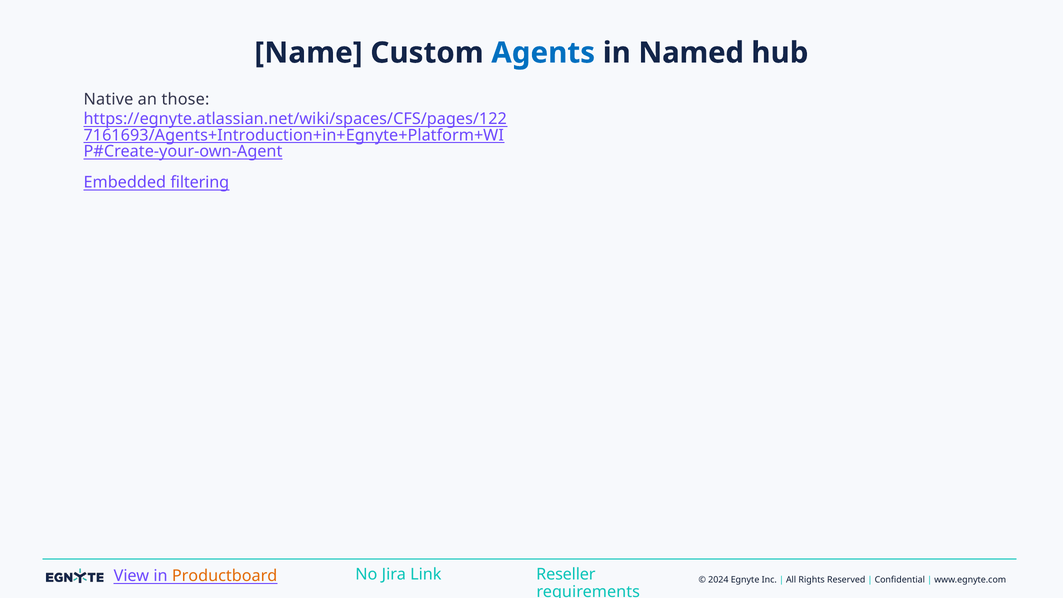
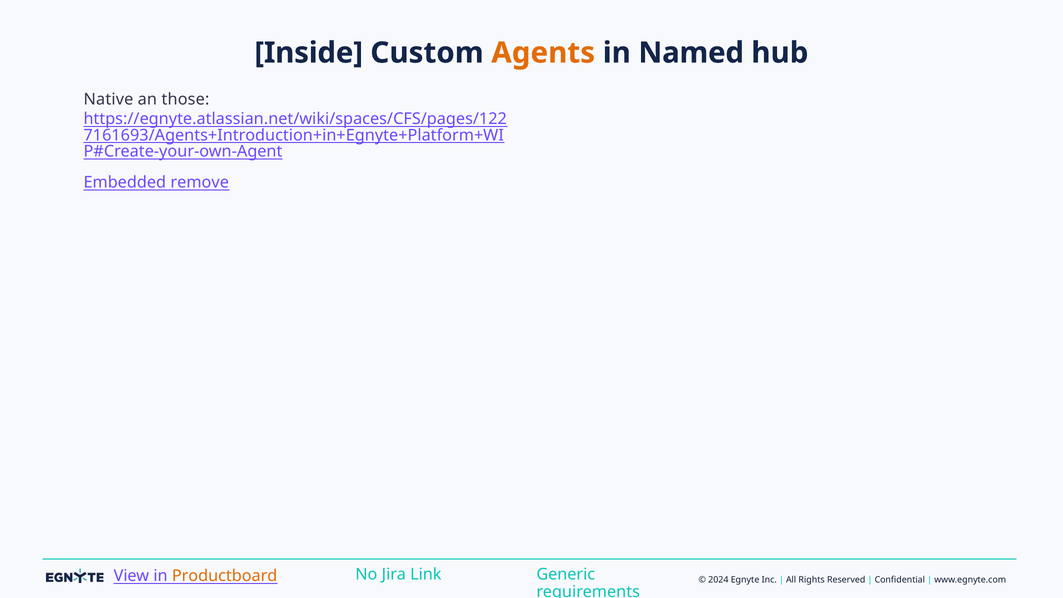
Name: Name -> Inside (309, 53)
Agents colour: blue -> orange (543, 53)
filtering: filtering -> remove (200, 183)
Reseller: Reseller -> Generic (566, 574)
